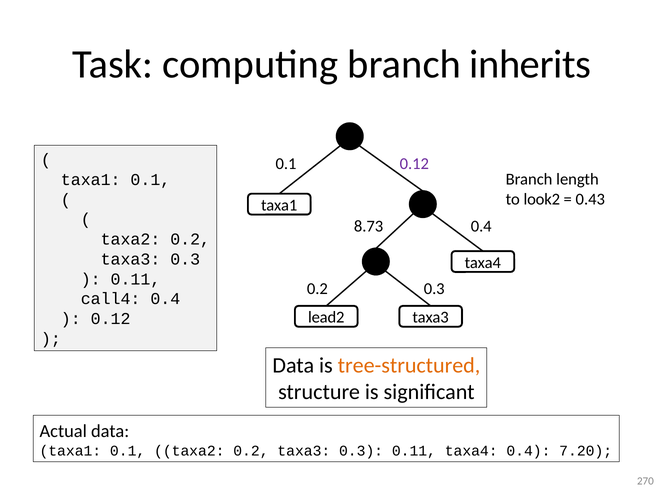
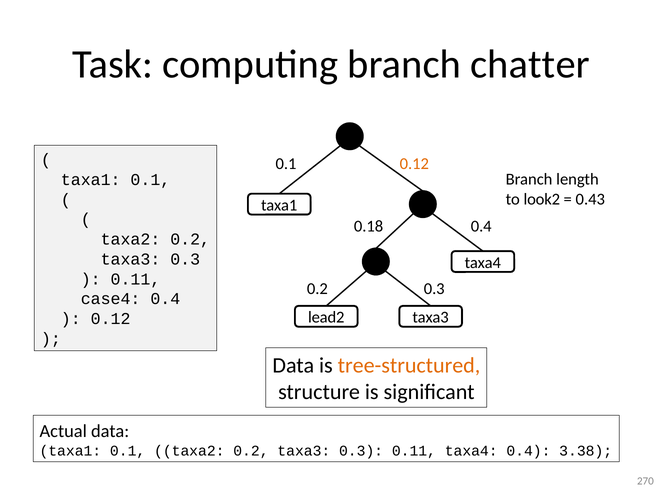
inherits: inherits -> chatter (530, 64)
0.12 colour: purple -> orange (414, 164)
8.73: 8.73 -> 0.18 (369, 226)
call4: call4 -> case4 (111, 299)
7.20: 7.20 -> 3.38 (586, 451)
